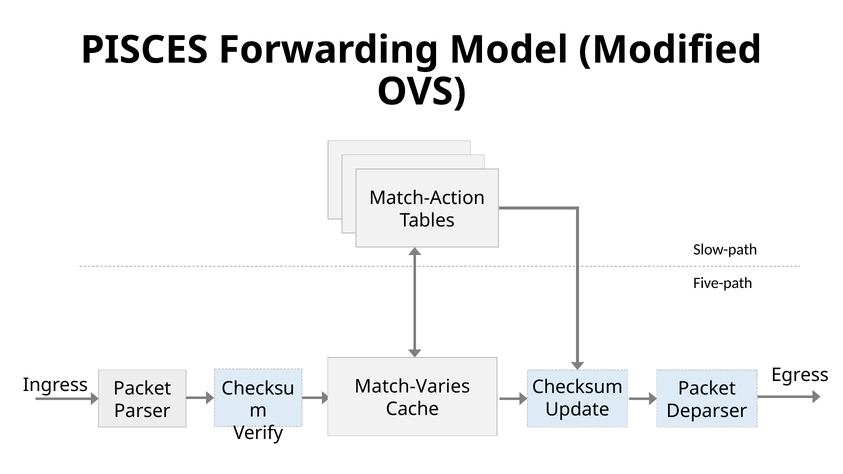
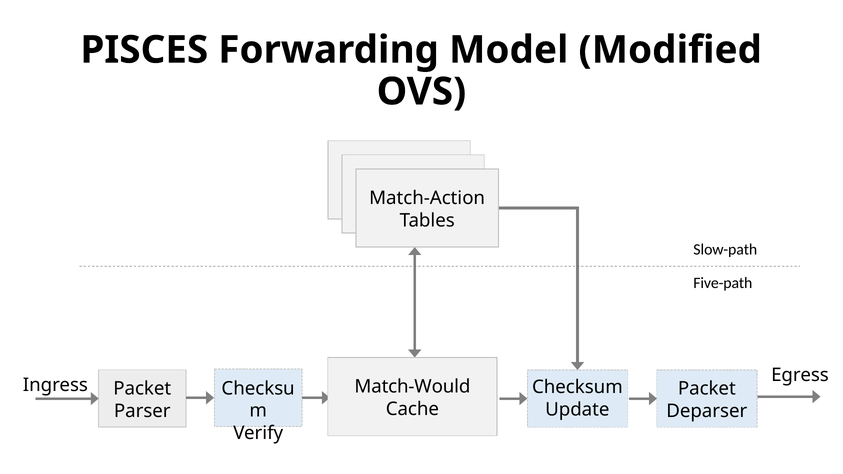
Match-Varies: Match-Varies -> Match-Would (412, 387)
